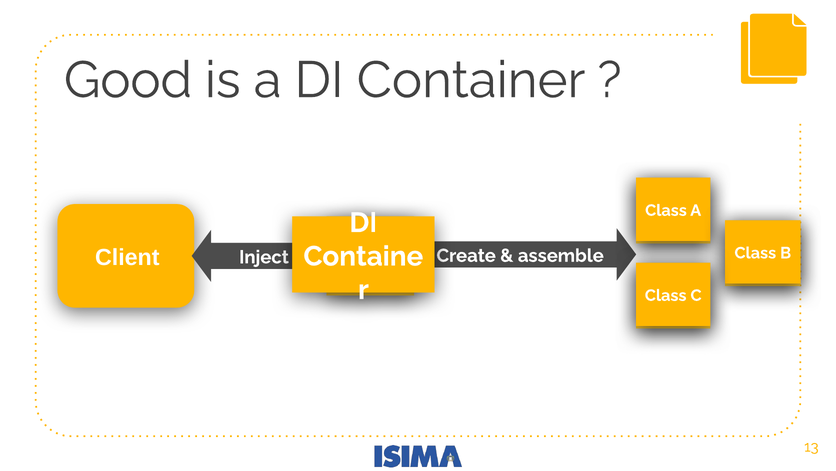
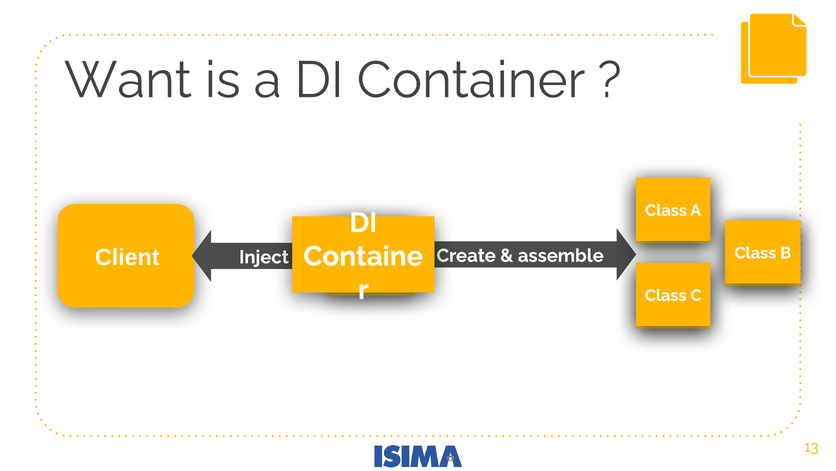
Good: Good -> Want (128, 80)
